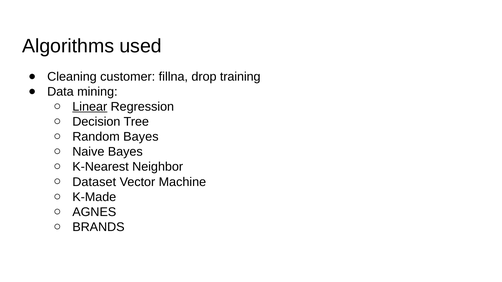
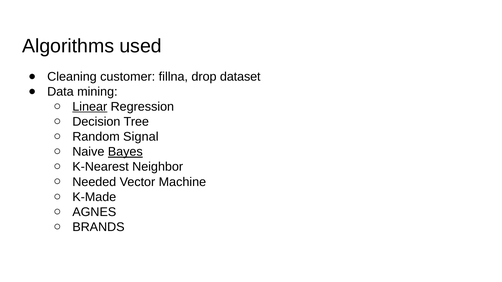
training: training -> dataset (240, 77)
Random Bayes: Bayes -> Signal (141, 137)
Bayes underline: none -> present (125, 152)
Dataset: Dataset -> Needed (94, 182)
